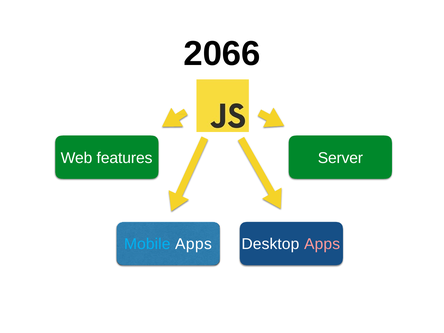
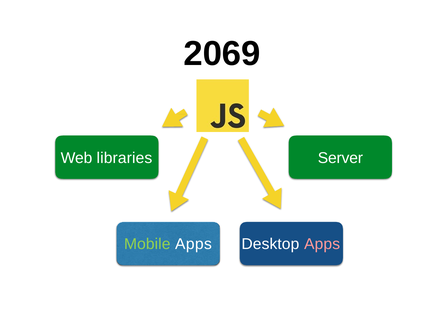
2066: 2066 -> 2069 (222, 54)
features: features -> libraries (124, 158)
Mobile colour: light blue -> light green (147, 244)
